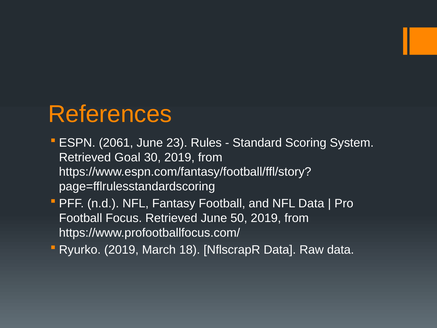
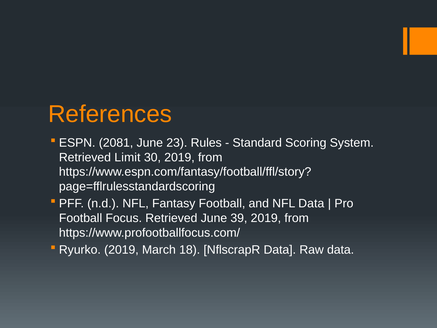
2061: 2061 -> 2081 (116, 143)
Goal: Goal -> Limit (127, 157)
50: 50 -> 39 (239, 218)
